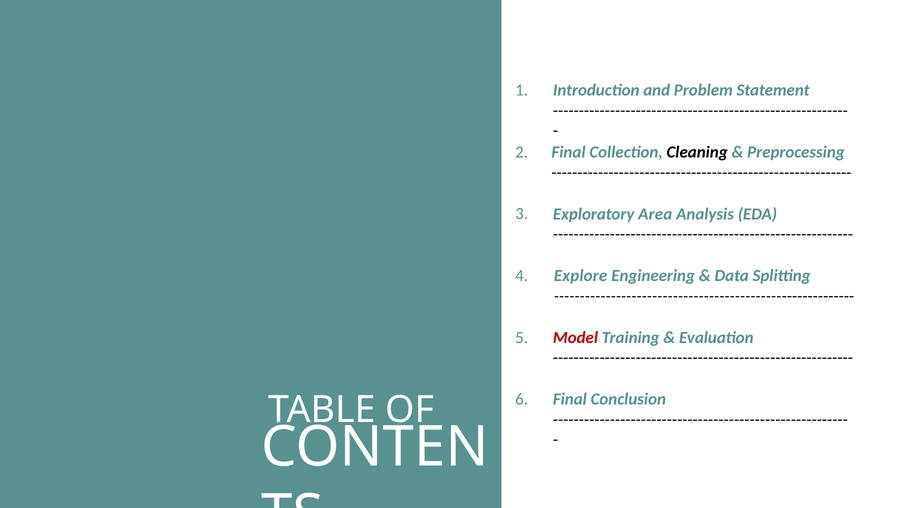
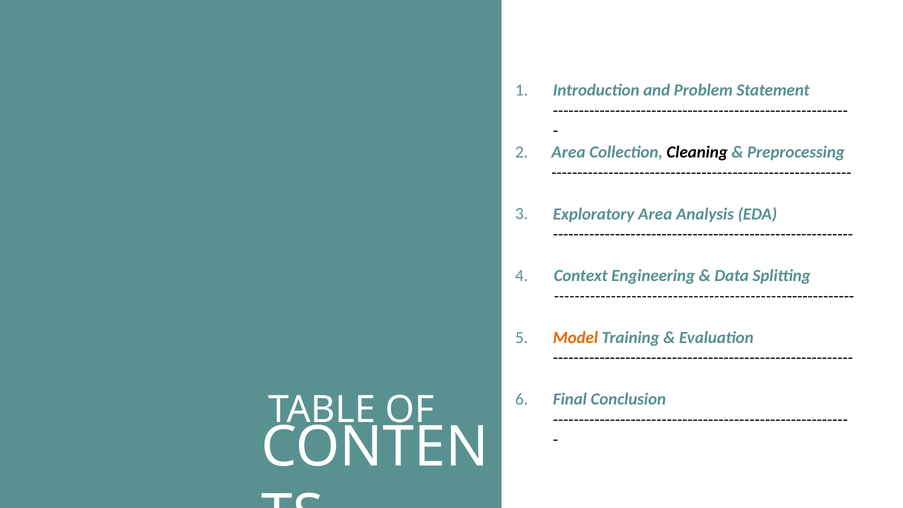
2 Final: Final -> Area (568, 152)
Explore: Explore -> Context (581, 276)
Model colour: red -> orange (576, 337)
